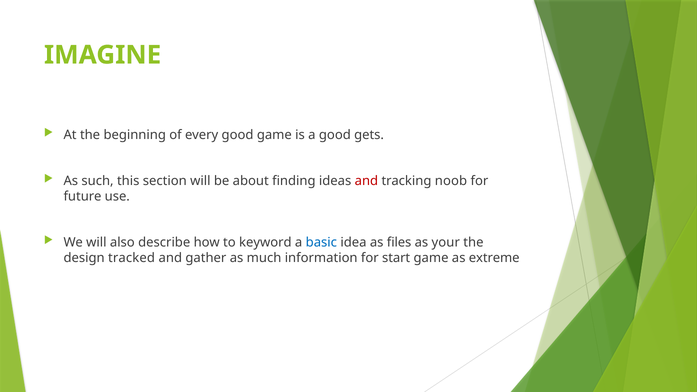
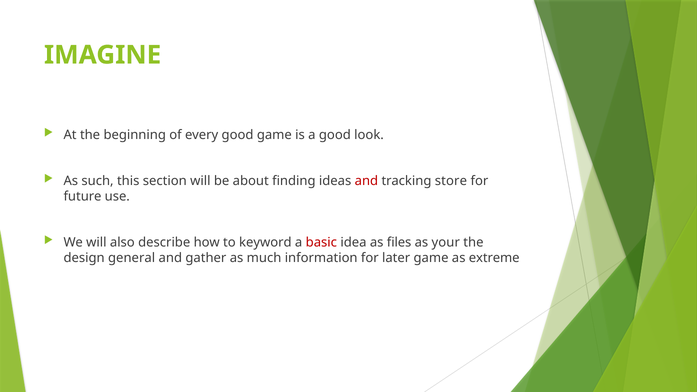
gets: gets -> look (369, 135)
noob: noob -> store (451, 181)
basic colour: blue -> red (321, 242)
tracked: tracked -> general (132, 258)
start: start -> later (396, 258)
